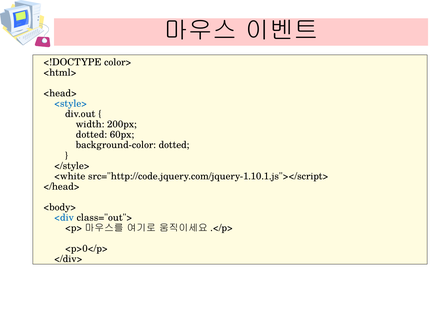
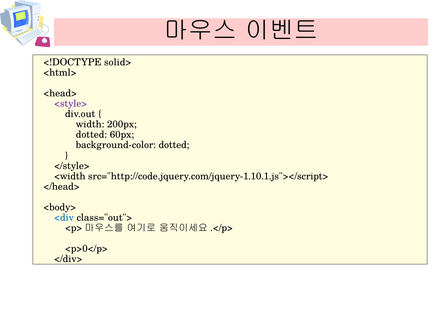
color>: color> -> solid> (118, 62)
<style> colour: blue -> purple (71, 104)
<white: <white -> <width (70, 176)
